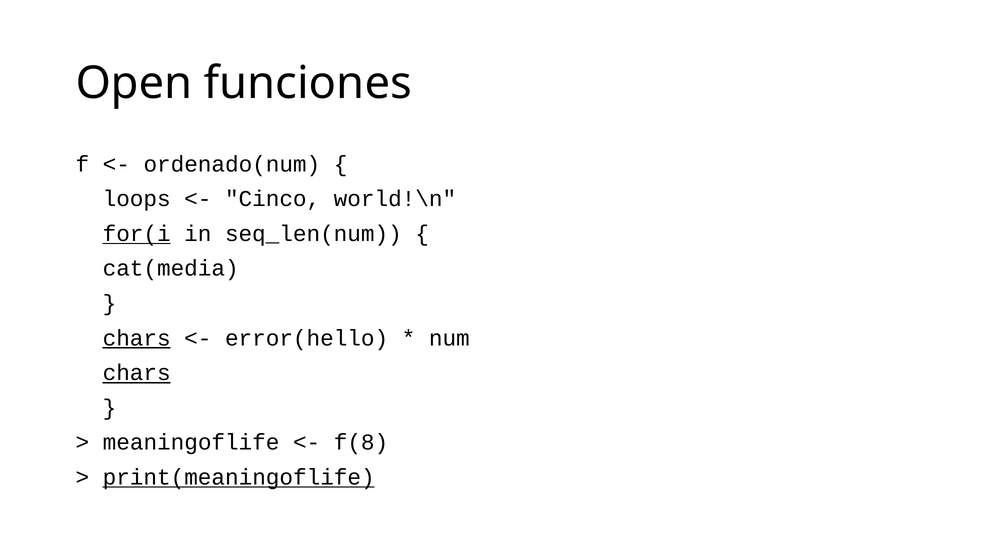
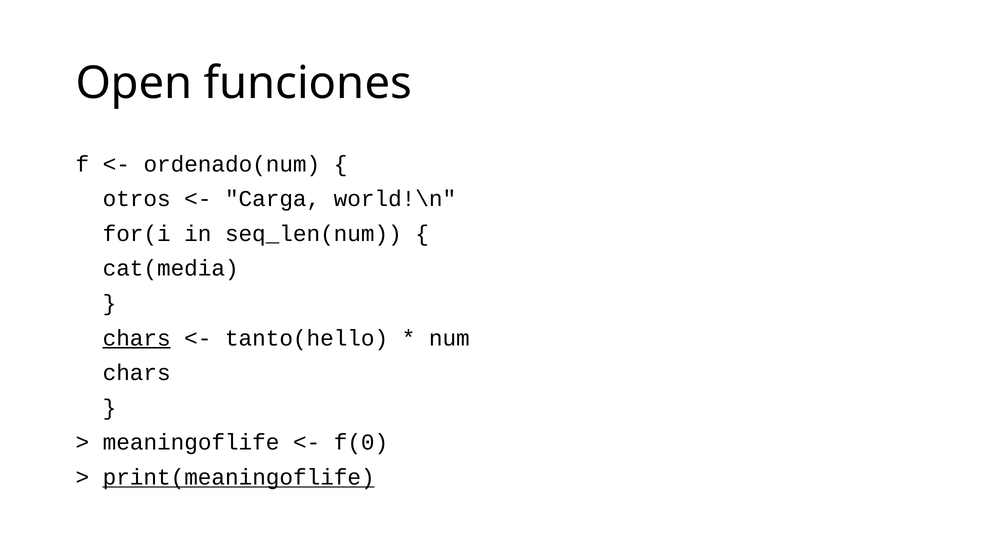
loops: loops -> otros (137, 199)
Cinco: Cinco -> Carga (273, 199)
for(i underline: present -> none (137, 234)
error(hello: error(hello -> tanto(hello (307, 338)
chars underline: present -> none (137, 373)
f(8: f(8 -> f(0 (361, 443)
